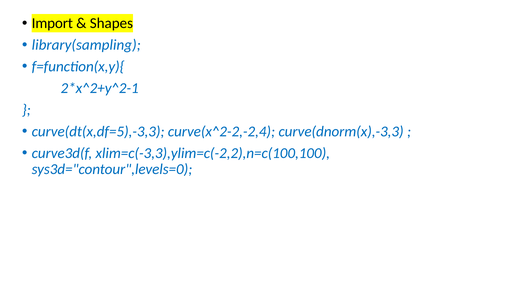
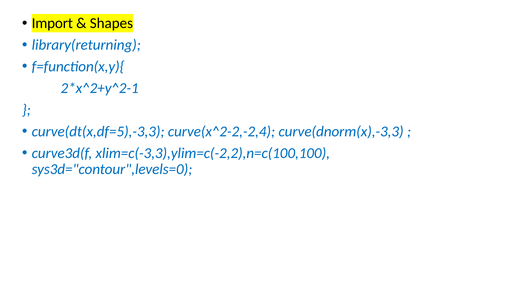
library(sampling: library(sampling -> library(returning (86, 45)
